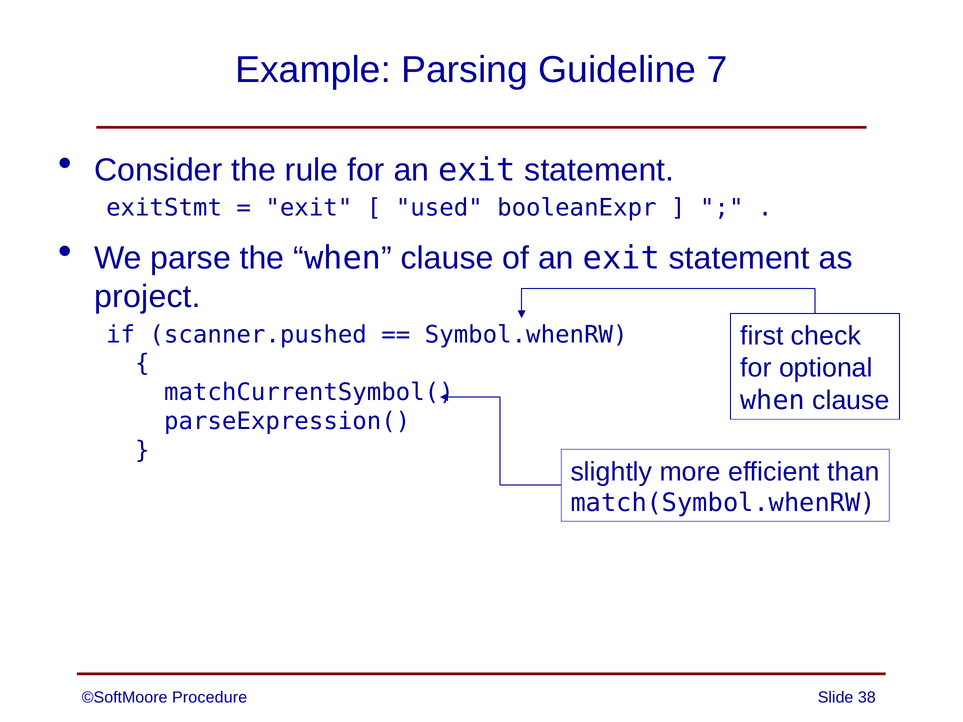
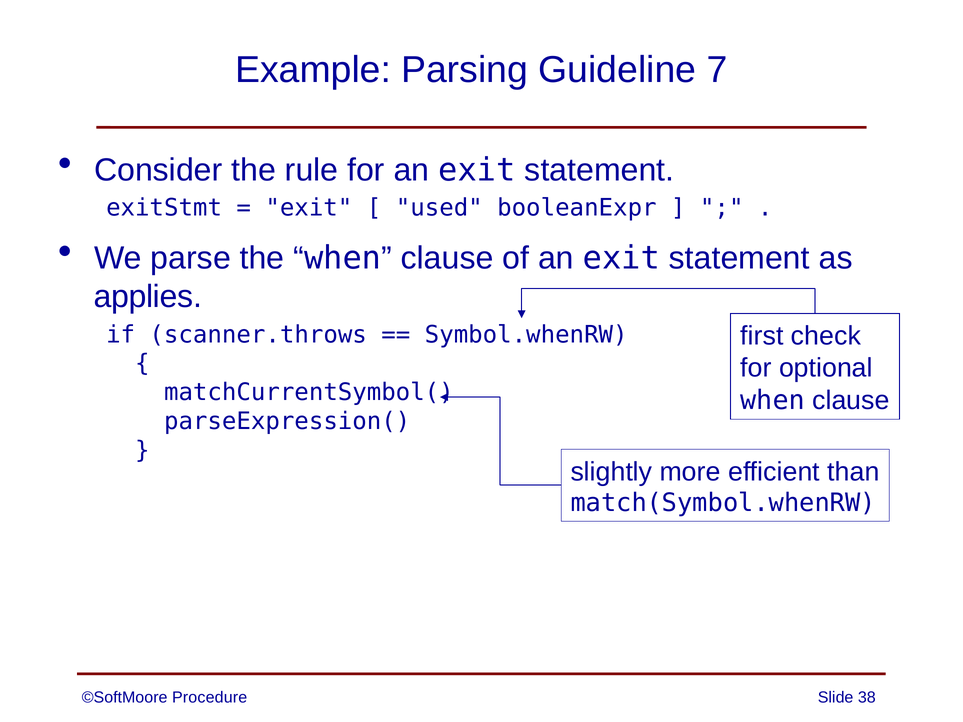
project: project -> applies (148, 297)
scanner.pushed: scanner.pushed -> scanner.throws (258, 335)
